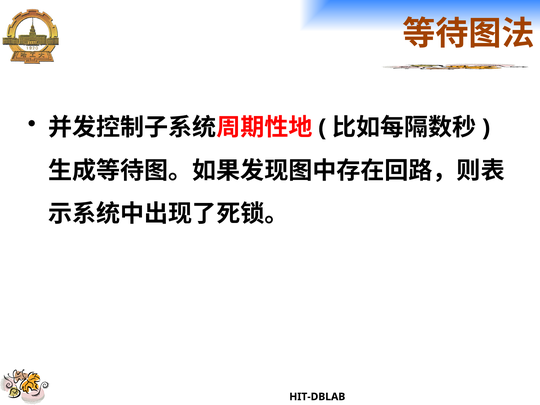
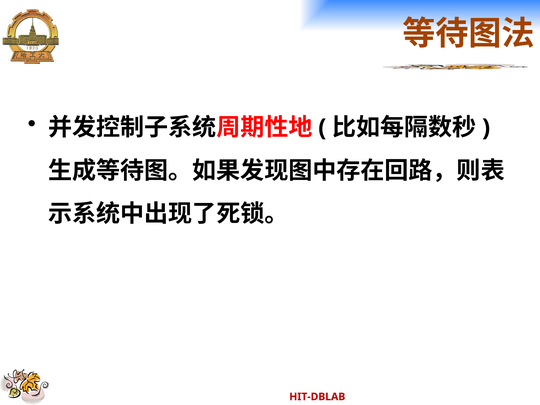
HIT-DBLAB colour: black -> red (317, 397)
